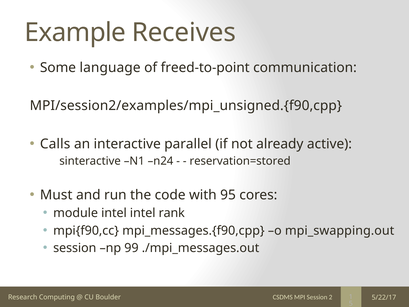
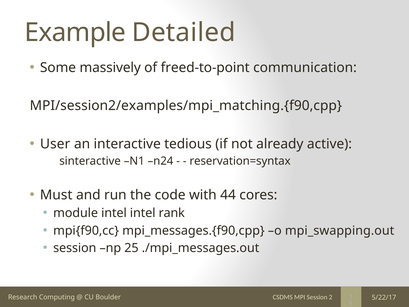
Receives: Receives -> Detailed (184, 33)
language: language -> massively (110, 68)
MPI/session2/examples/mpi_unsigned.{f90,cpp: MPI/session2/examples/mpi_unsigned.{f90,cpp -> MPI/session2/examples/mpi_matching.{f90,cpp (186, 106)
Calls: Calls -> User (55, 144)
parallel: parallel -> tedious (188, 144)
reservation=stored: reservation=stored -> reservation=syntax (240, 161)
95: 95 -> 44 (228, 195)
99: 99 -> 25 (131, 248)
